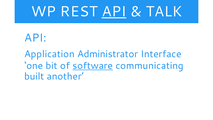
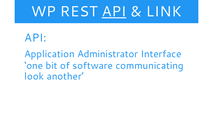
TALK: TALK -> LINK (164, 11)
software underline: present -> none (93, 66)
built: built -> look (34, 76)
